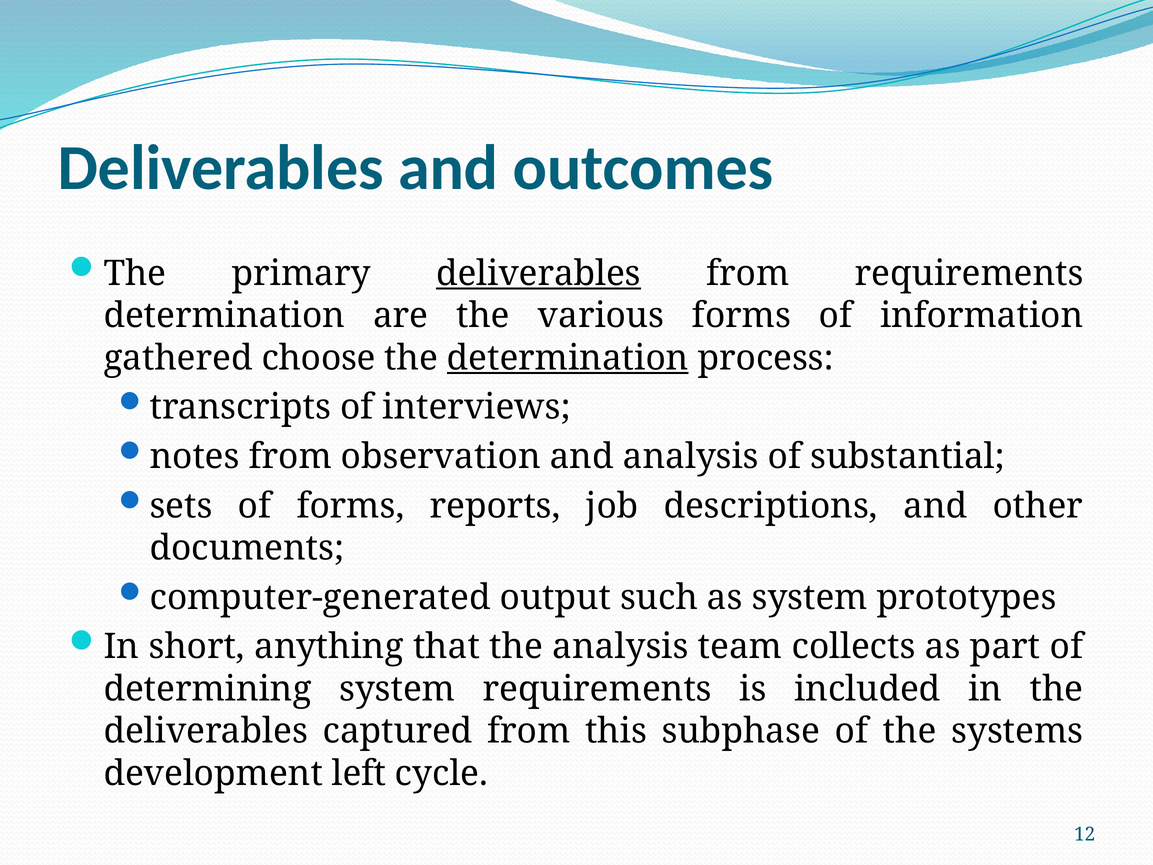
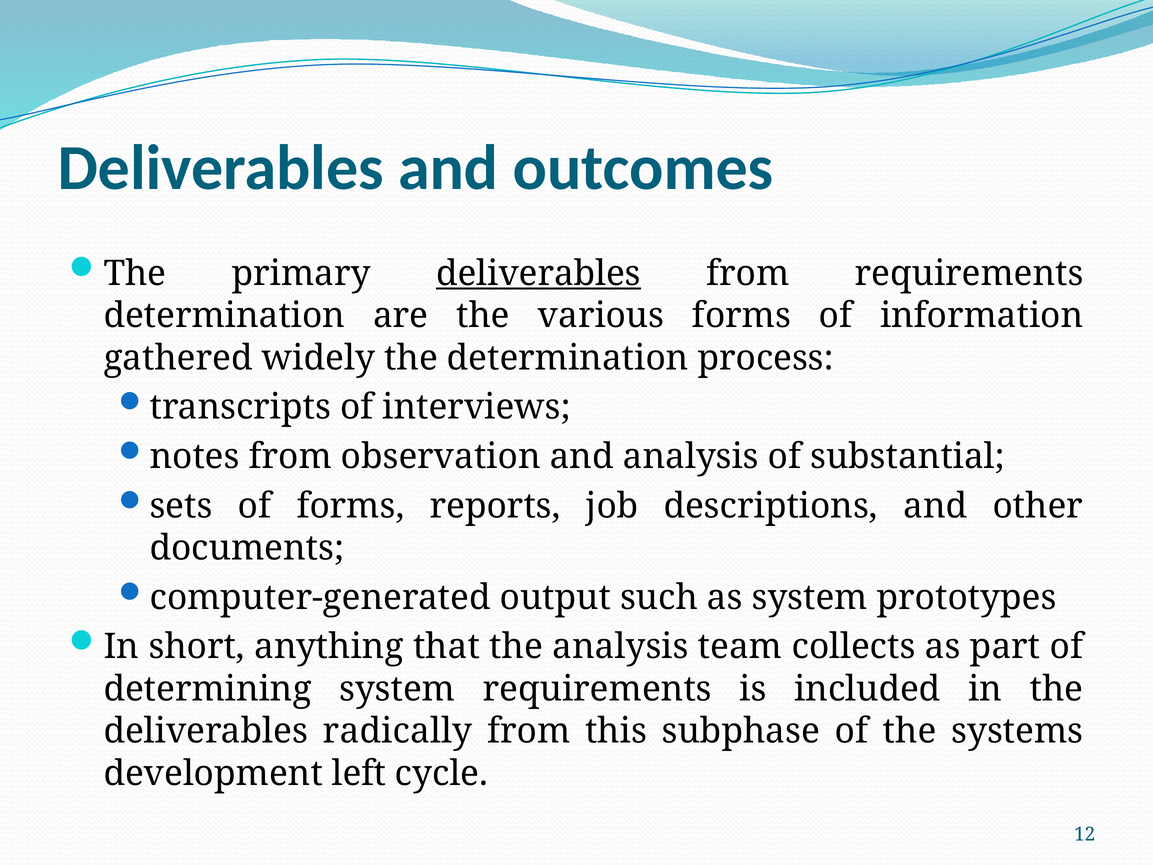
choose: choose -> widely (319, 358)
determination underline: present -> none (568, 358)
captured: captured -> radically (398, 731)
